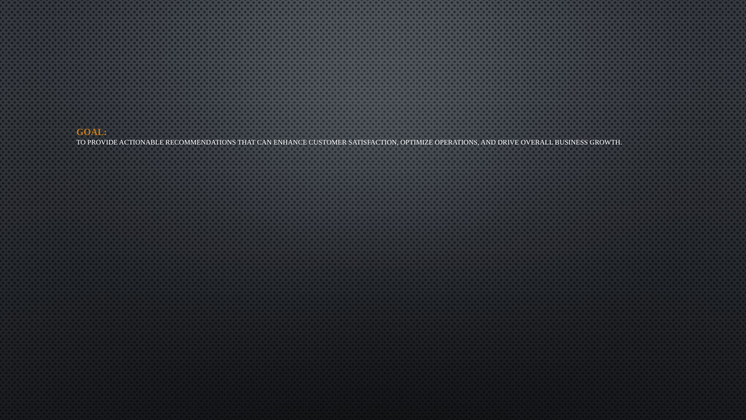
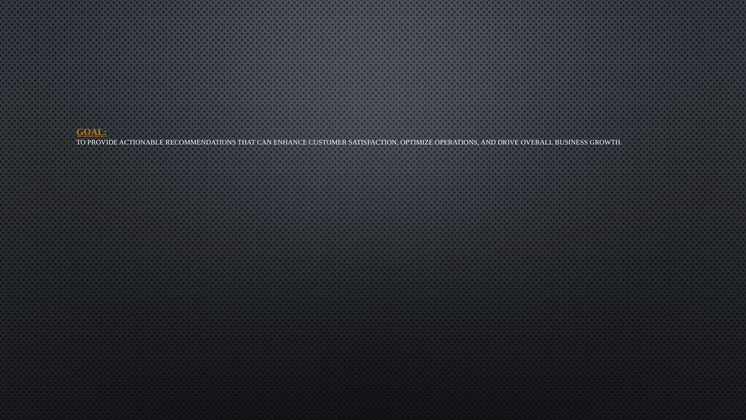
GOAL underline: none -> present (92, 132)
